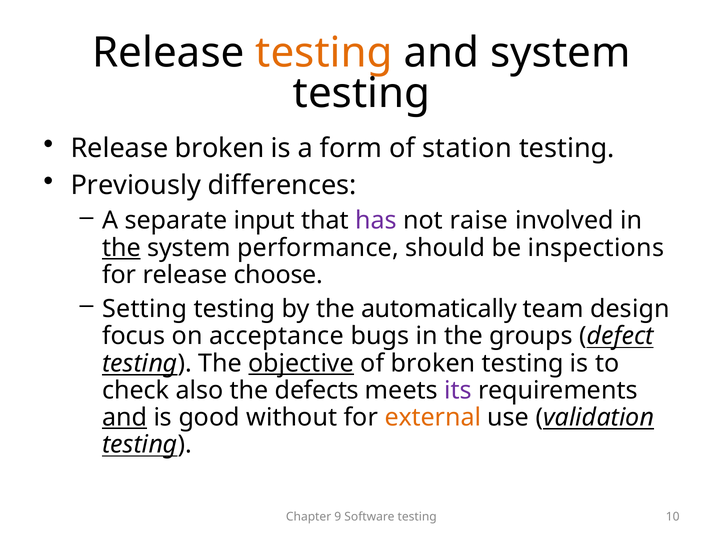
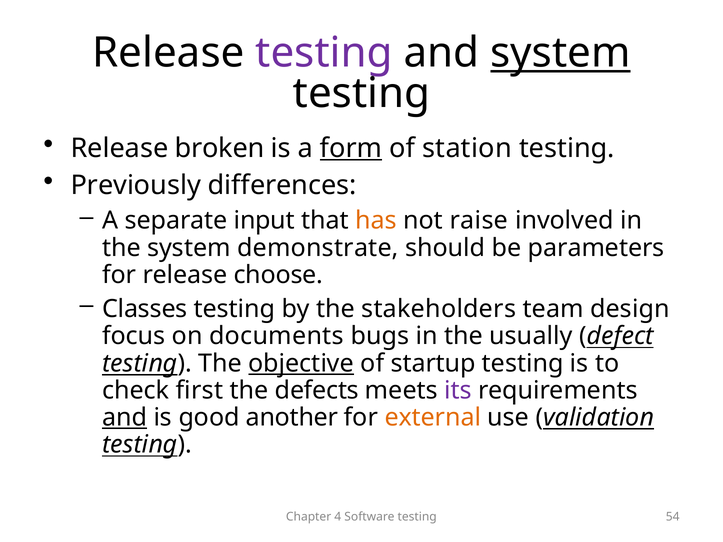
testing colour: orange -> purple (324, 53)
system underline: none -> present (560, 53)
form underline: none -> present (351, 148)
has colour: purple -> orange (376, 221)
the underline: present -> none (121, 248)
performance: performance -> demonstrate (318, 248)
inspections: inspections -> parameters (596, 248)
Setting: Setting -> Classes (145, 309)
automatically: automatically -> stakeholders (439, 309)
acceptance: acceptance -> documents (276, 336)
groups: groups -> usually (531, 336)
of broken: broken -> startup (433, 363)
also: also -> first (199, 391)
without: without -> another (292, 418)
9: 9 -> 4 (338, 517)
10: 10 -> 54 (673, 517)
